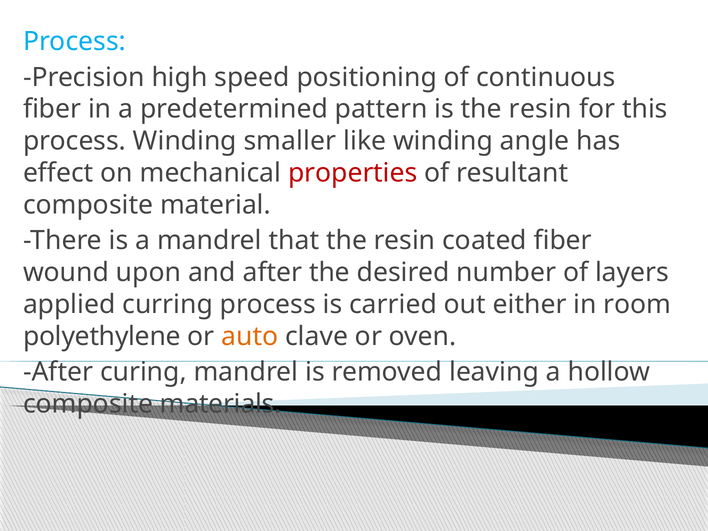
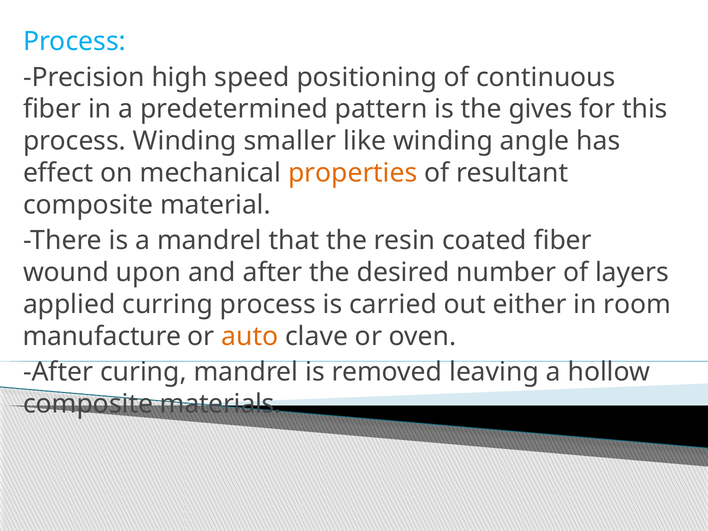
is the resin: resin -> gives (540, 109)
properties colour: red -> orange (353, 173)
polyethylene: polyethylene -> manufacture (102, 336)
